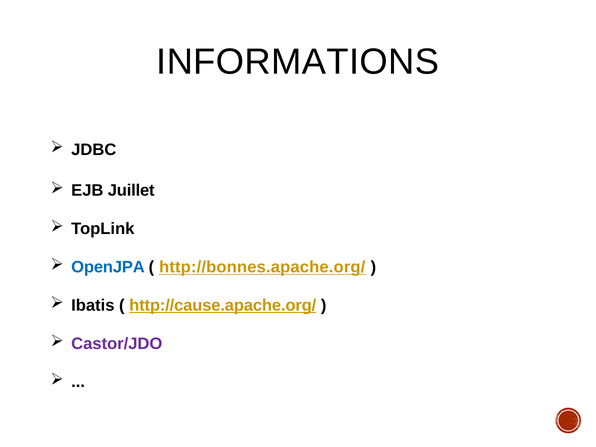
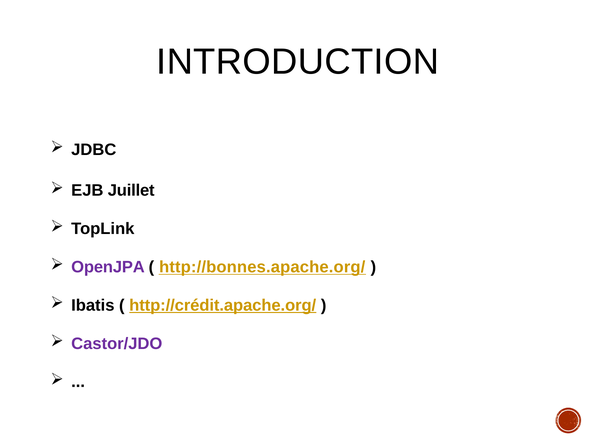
INFORMATIONS: INFORMATIONS -> INTRODUCTION (298, 62)
OpenJPA colour: blue -> purple (108, 267)
http://cause.apache.org/: http://cause.apache.org/ -> http://crédit.apache.org/ (223, 305)
